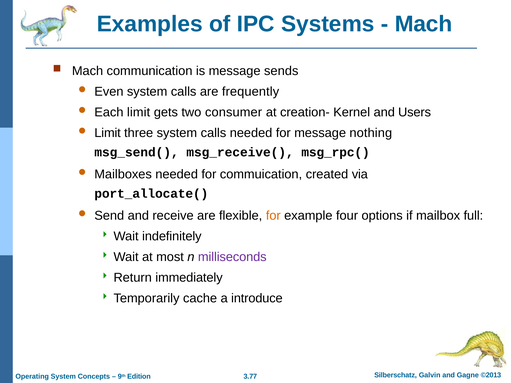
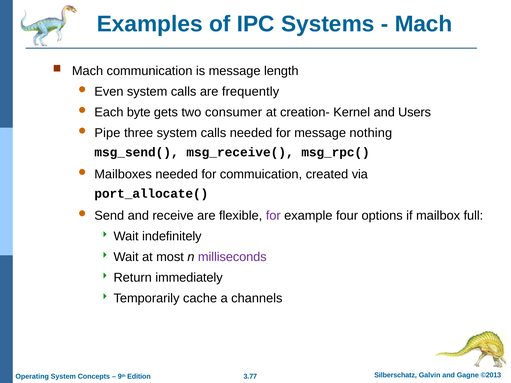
sends: sends -> length (281, 71)
Each limit: limit -> byte (139, 112)
Limit: Limit -> Pipe (107, 133)
for colour: orange -> purple (273, 216)
introduce: introduce -> channels (257, 299)
